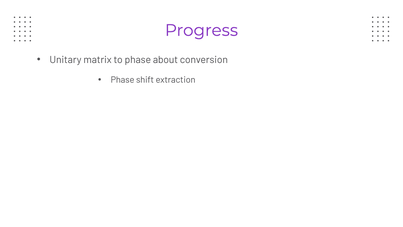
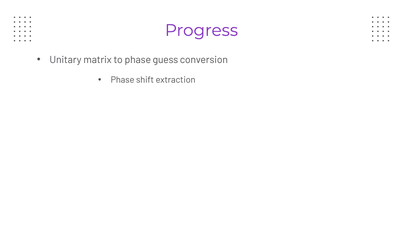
about: about -> guess (165, 60)
